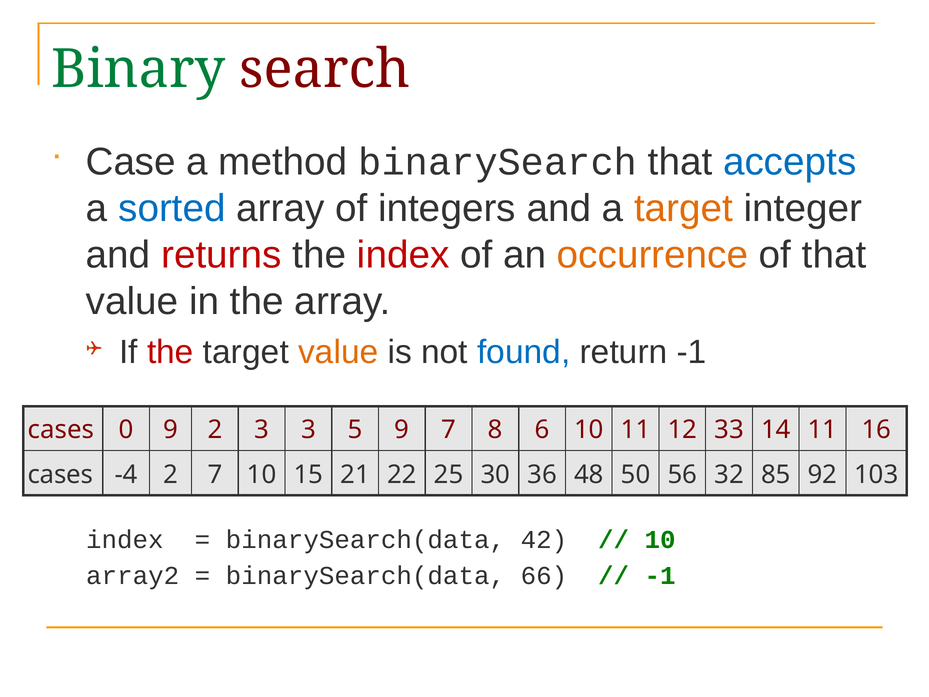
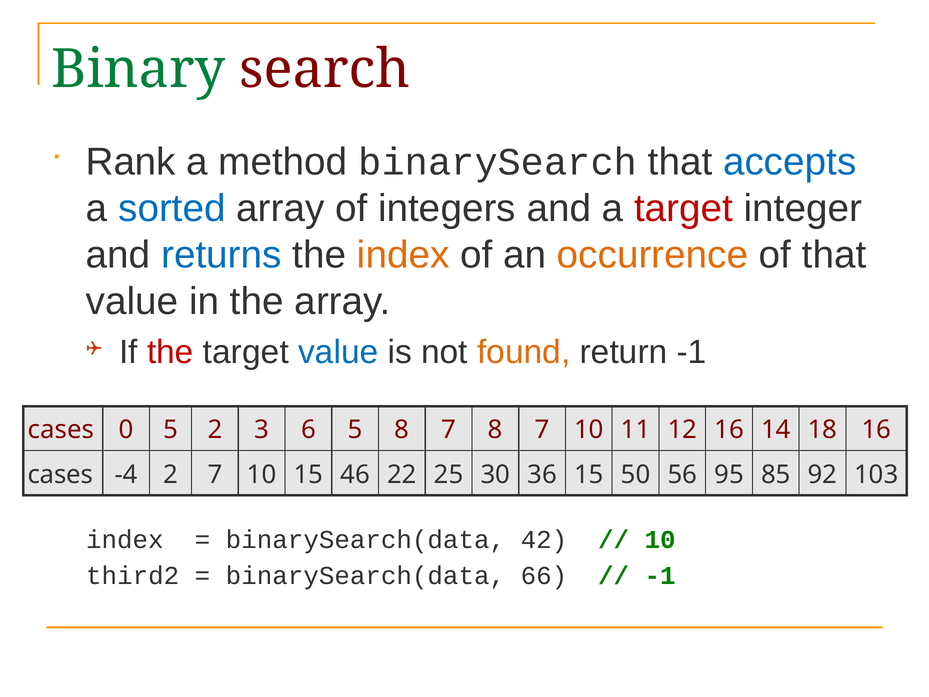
Case: Case -> Rank (131, 162)
target colour: orange -> red (684, 209)
returns colour: red -> blue (221, 255)
index colour: red -> orange (403, 255)
value colour: orange -> blue (338, 352)
found colour: blue -> orange (524, 352)
0 9: 9 -> 5 (171, 430)
3 3: 3 -> 6 (308, 430)
5 9: 9 -> 8 (402, 430)
7 8 6: 6 -> 7 (542, 430)
12 33: 33 -> 16 (729, 430)
14 11: 11 -> 18 (823, 430)
21: 21 -> 46 (355, 474)
36 48: 48 -> 15 (589, 474)
32: 32 -> 95 (729, 474)
array2: array2 -> third2 (133, 576)
